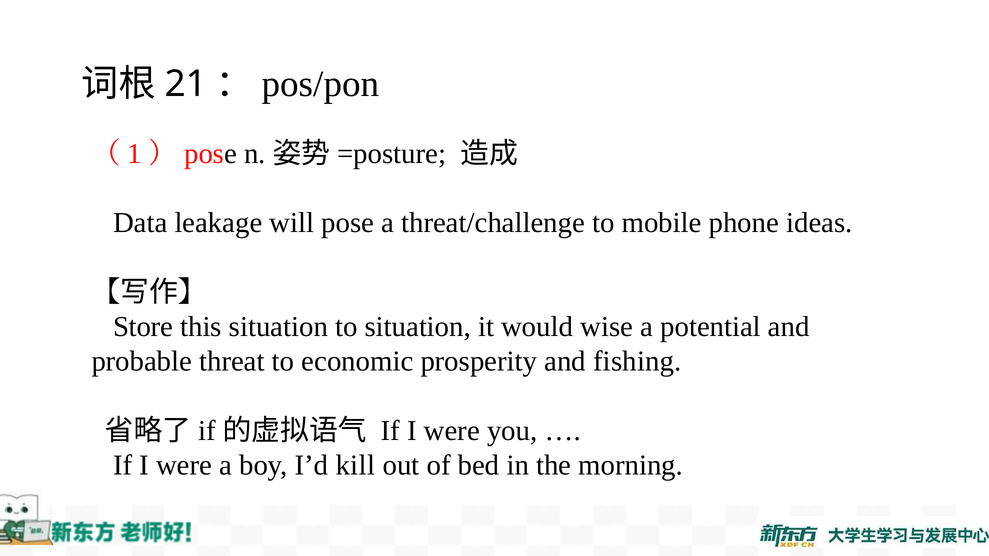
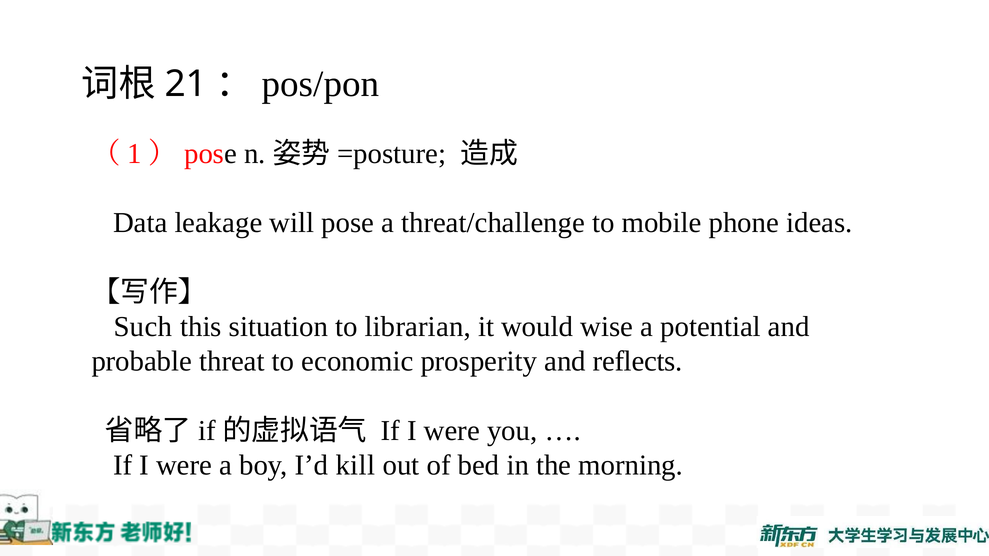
Store: Store -> Such (143, 327)
to situation: situation -> librarian (418, 327)
fishing: fishing -> reflects (638, 361)
